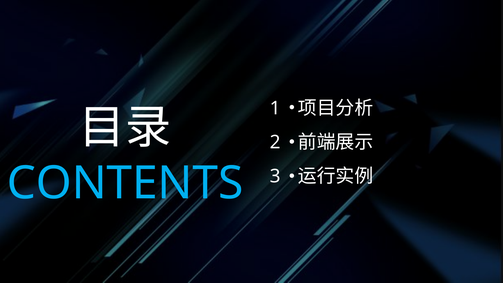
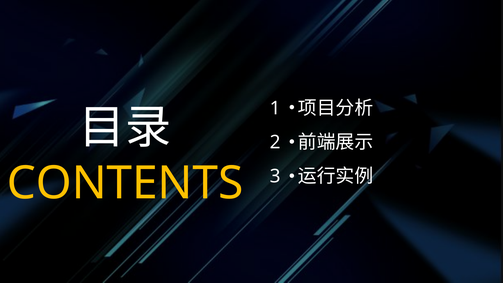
CONTENTS colour: light blue -> yellow (125, 183)
